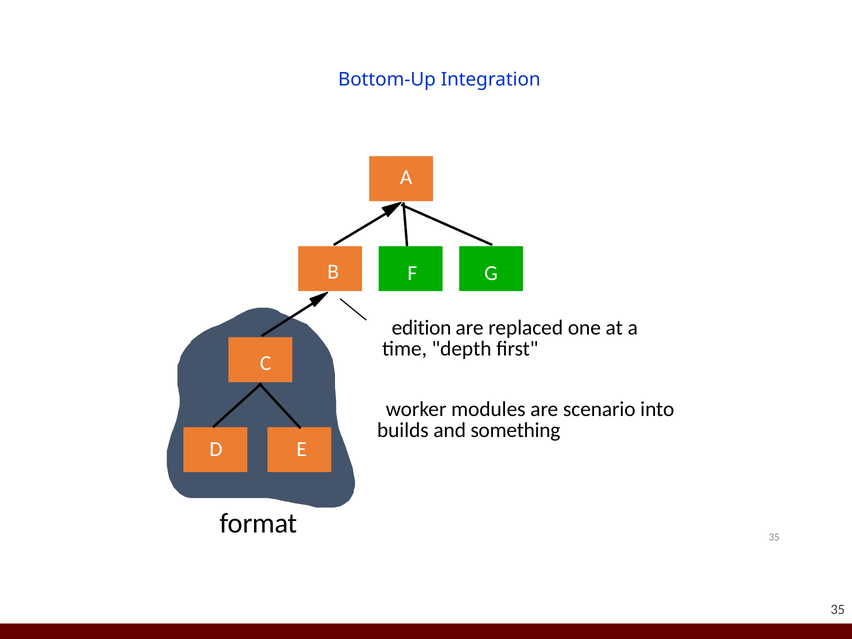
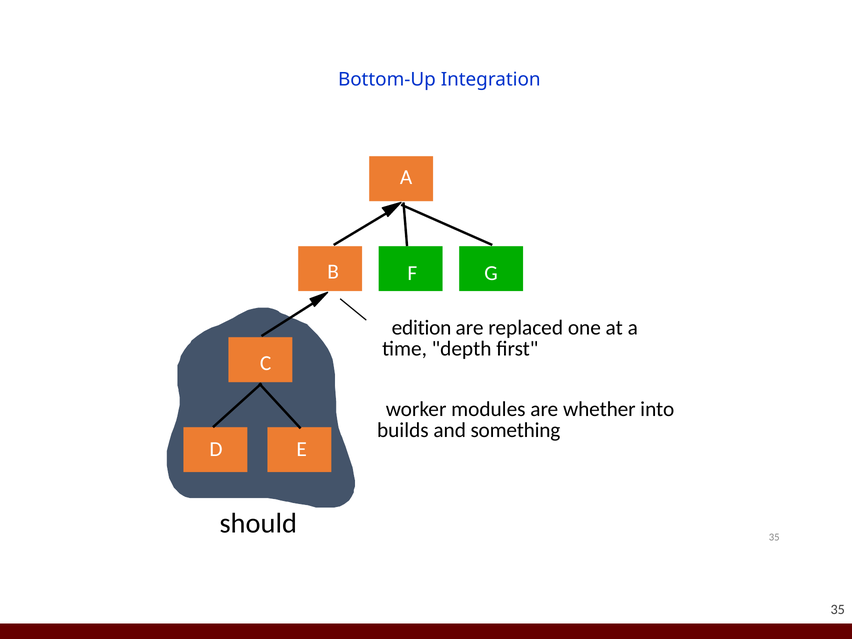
scenario: scenario -> whether (599, 409)
format: format -> should (258, 524)
